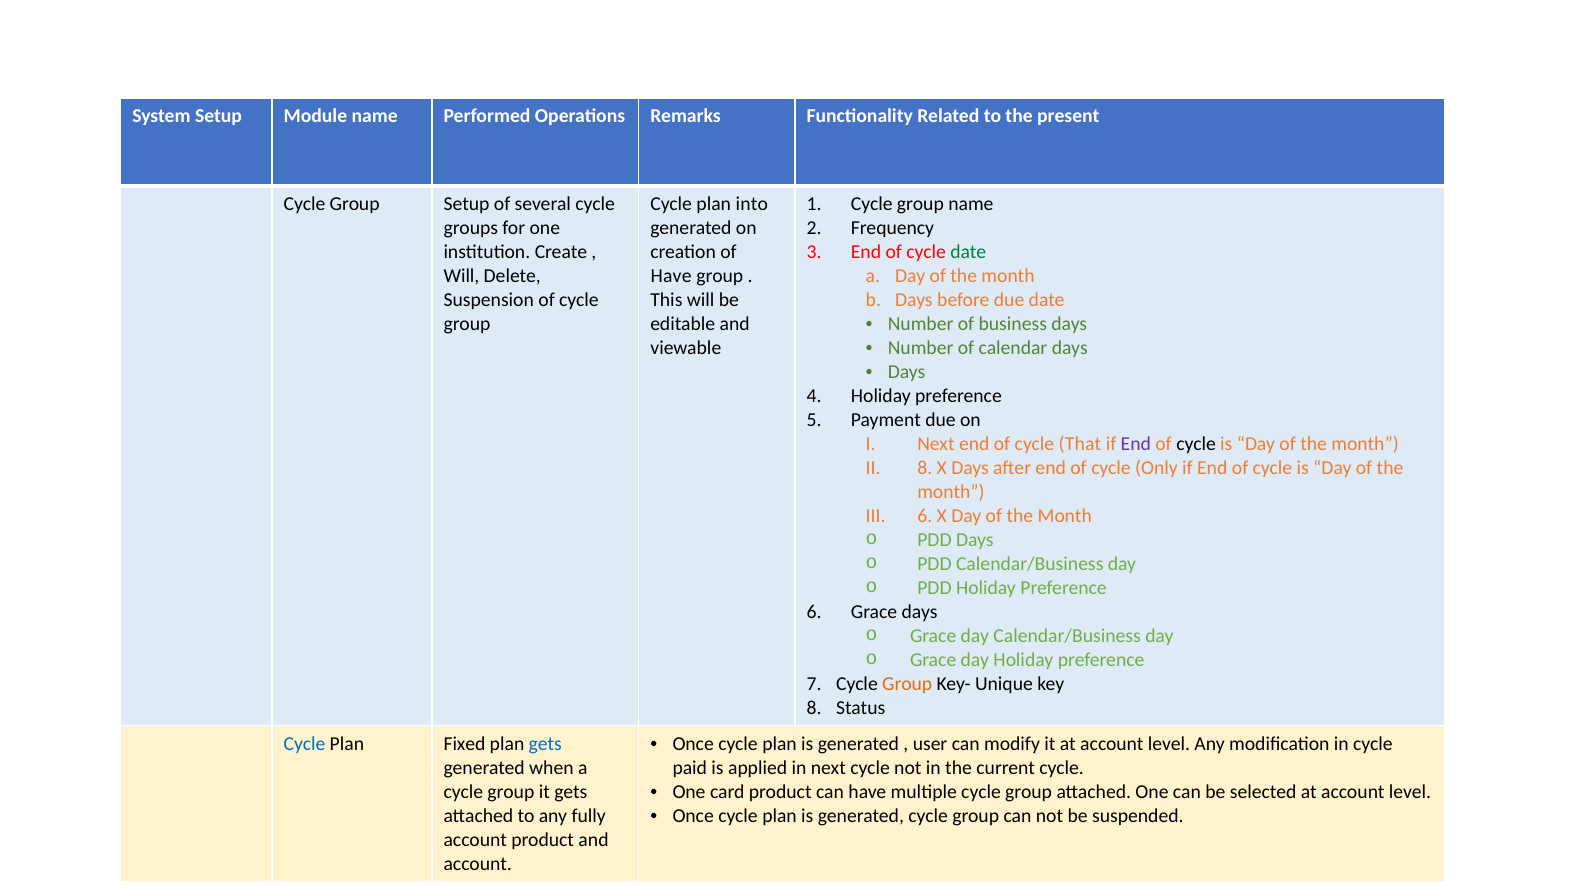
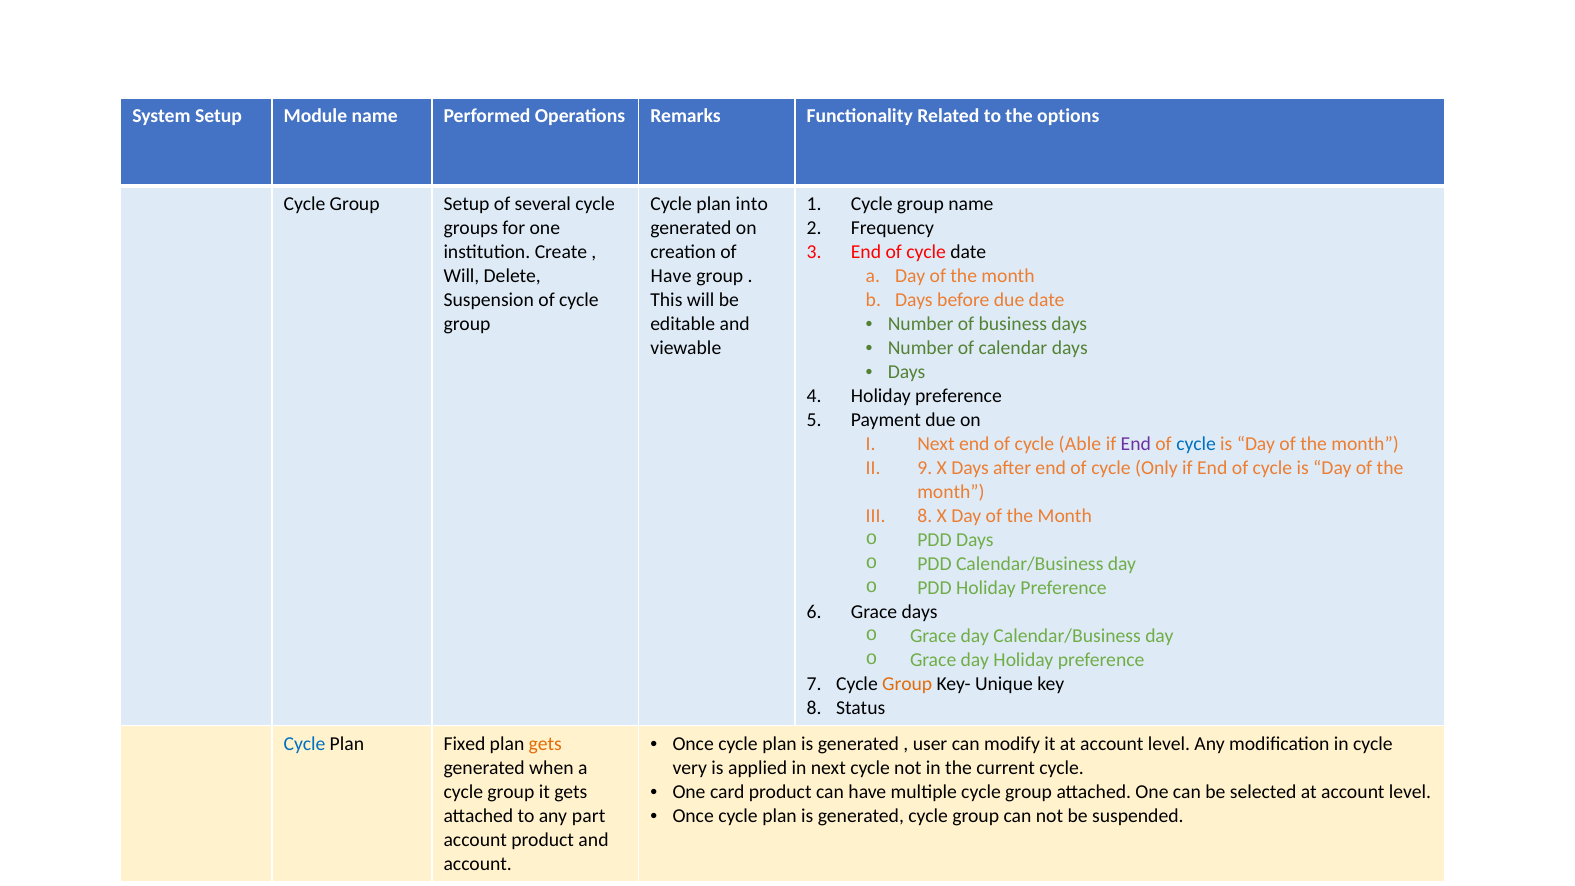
present: present -> options (1068, 116)
date colour: green -> black (968, 252)
That: That -> Able (1080, 444)
cycle colour: black -> blue (1196, 444)
8: 8 -> 9 (925, 468)
6: 6 -> 8 (925, 516)
gets colour: blue -> orange (545, 744)
paid: paid -> very (690, 768)
fully: fully -> part (589, 816)
